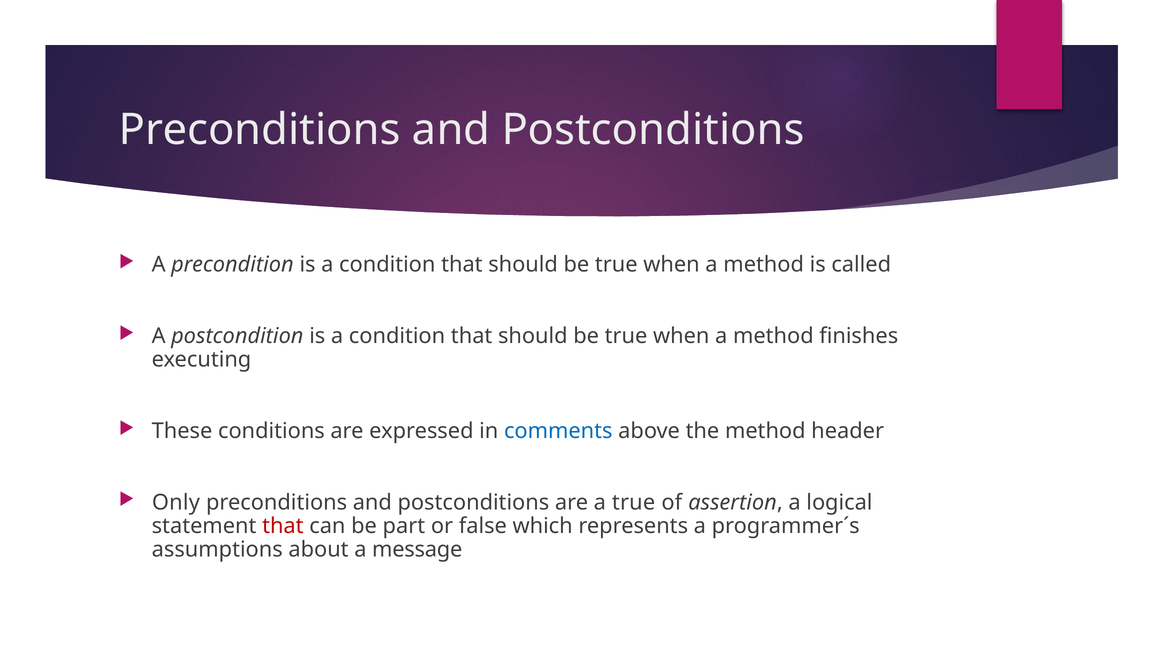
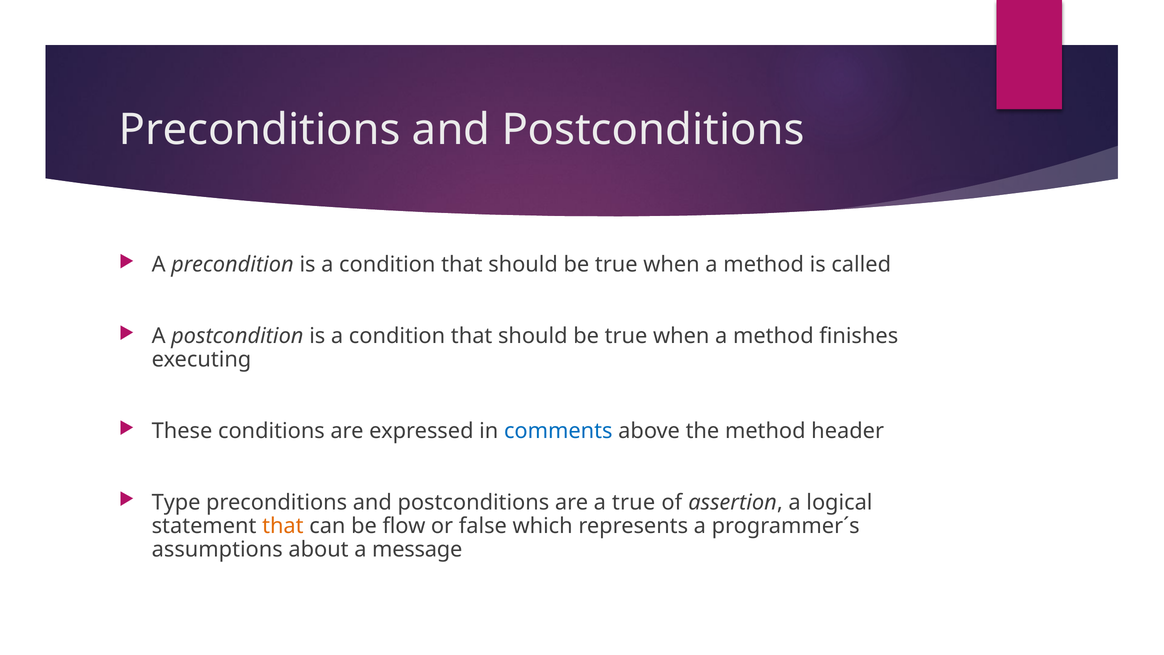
Only: Only -> Type (176, 502)
that colour: red -> orange (283, 526)
part: part -> flow (404, 526)
